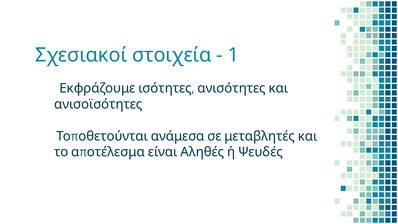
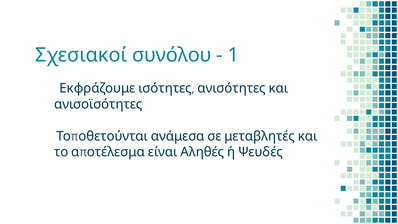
στοιχεία: στοιχεία -> συνόλου (172, 55)
